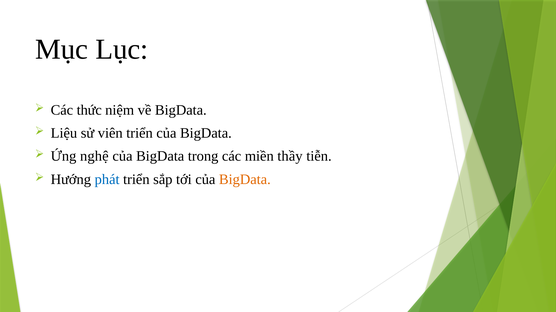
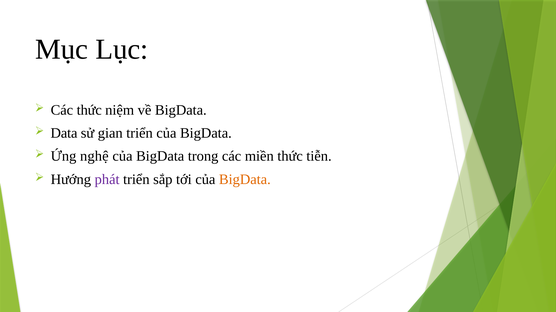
Liệu: Liệu -> Data (64, 133)
viên: viên -> gian (110, 133)
miền thầy: thầy -> thức (290, 157)
phát colour: blue -> purple (107, 180)
